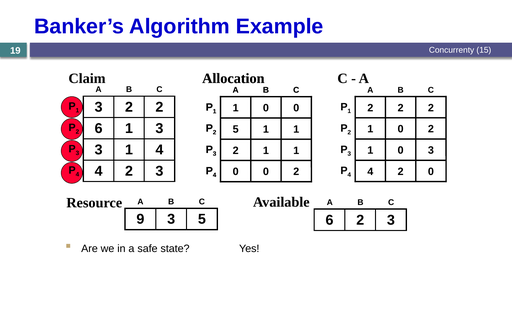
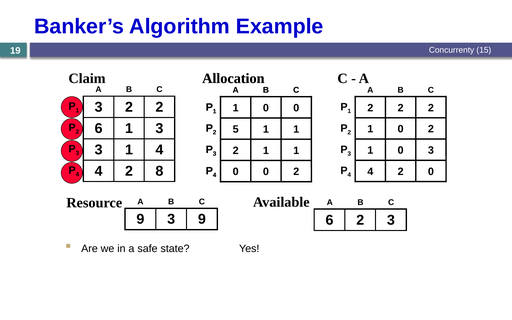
4 2 3: 3 -> 8 (159, 171)
3 5: 5 -> 9 (202, 219)
